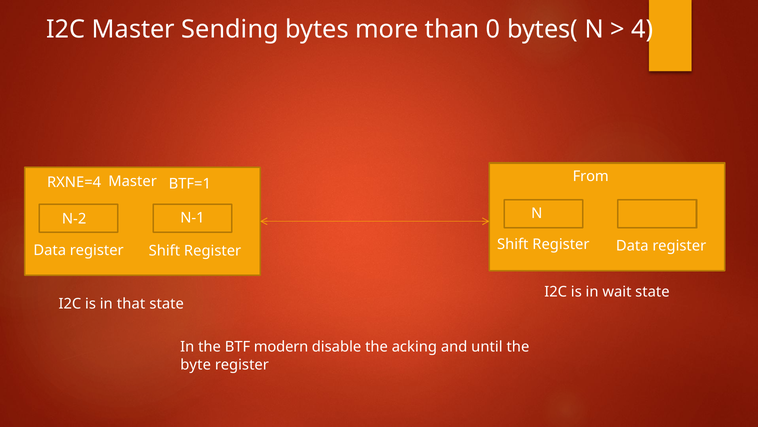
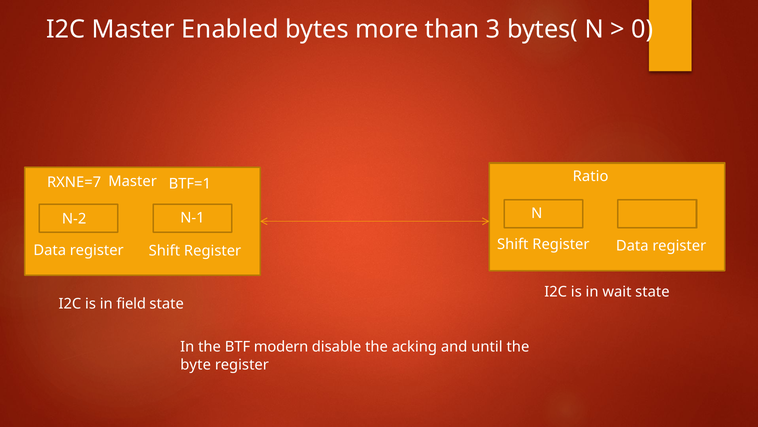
Sending: Sending -> Enabled (230, 29)
0: 0 -> 3 (493, 29)
4: 4 -> 0 (642, 29)
From: From -> Ratio (591, 176)
RXNE=4: RXNE=4 -> RXNE=7 (74, 182)
that: that -> field (131, 304)
